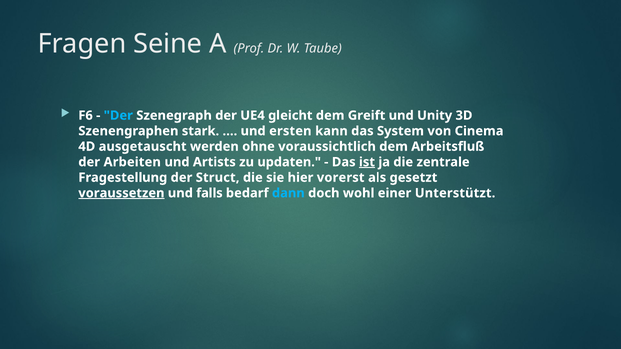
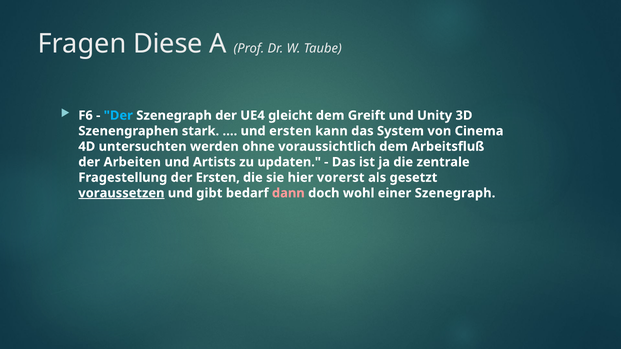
Seine: Seine -> Diese (168, 44)
ausgetauscht: ausgetauscht -> untersuchten (143, 147)
ist underline: present -> none (367, 162)
der Struct: Struct -> Ersten (218, 178)
falls: falls -> gibt (209, 193)
dann colour: light blue -> pink (288, 193)
einer Unterstützt: Unterstützt -> Szenegraph (455, 193)
